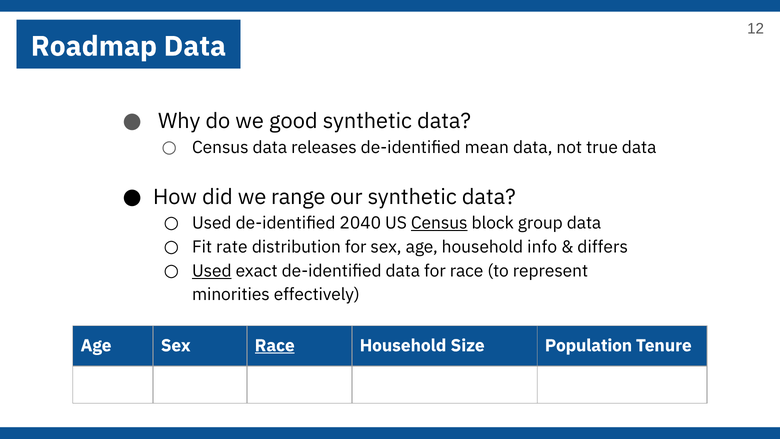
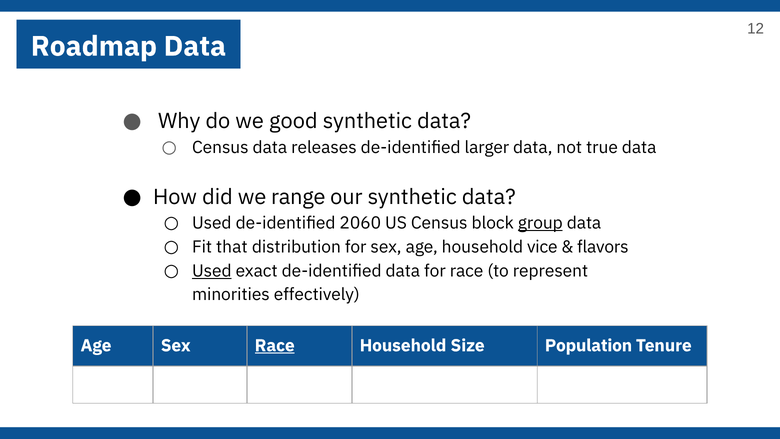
mean: mean -> larger (487, 147)
2040: 2040 -> 2060 (360, 223)
Census underline: present -> none (439, 223)
group underline: none -> present (540, 223)
rate: rate -> that (232, 247)
info: info -> vice (542, 247)
differs: differs -> flavors (603, 247)
